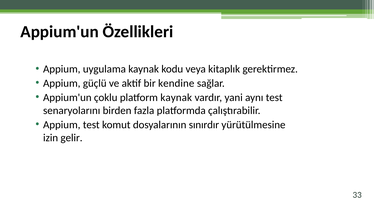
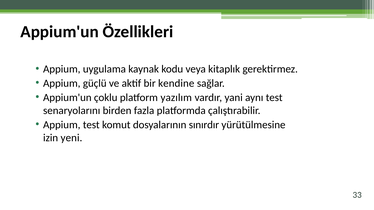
platform kaynak: kaynak -> yazılım (176, 98)
gelir: gelir -> yeni (71, 138)
